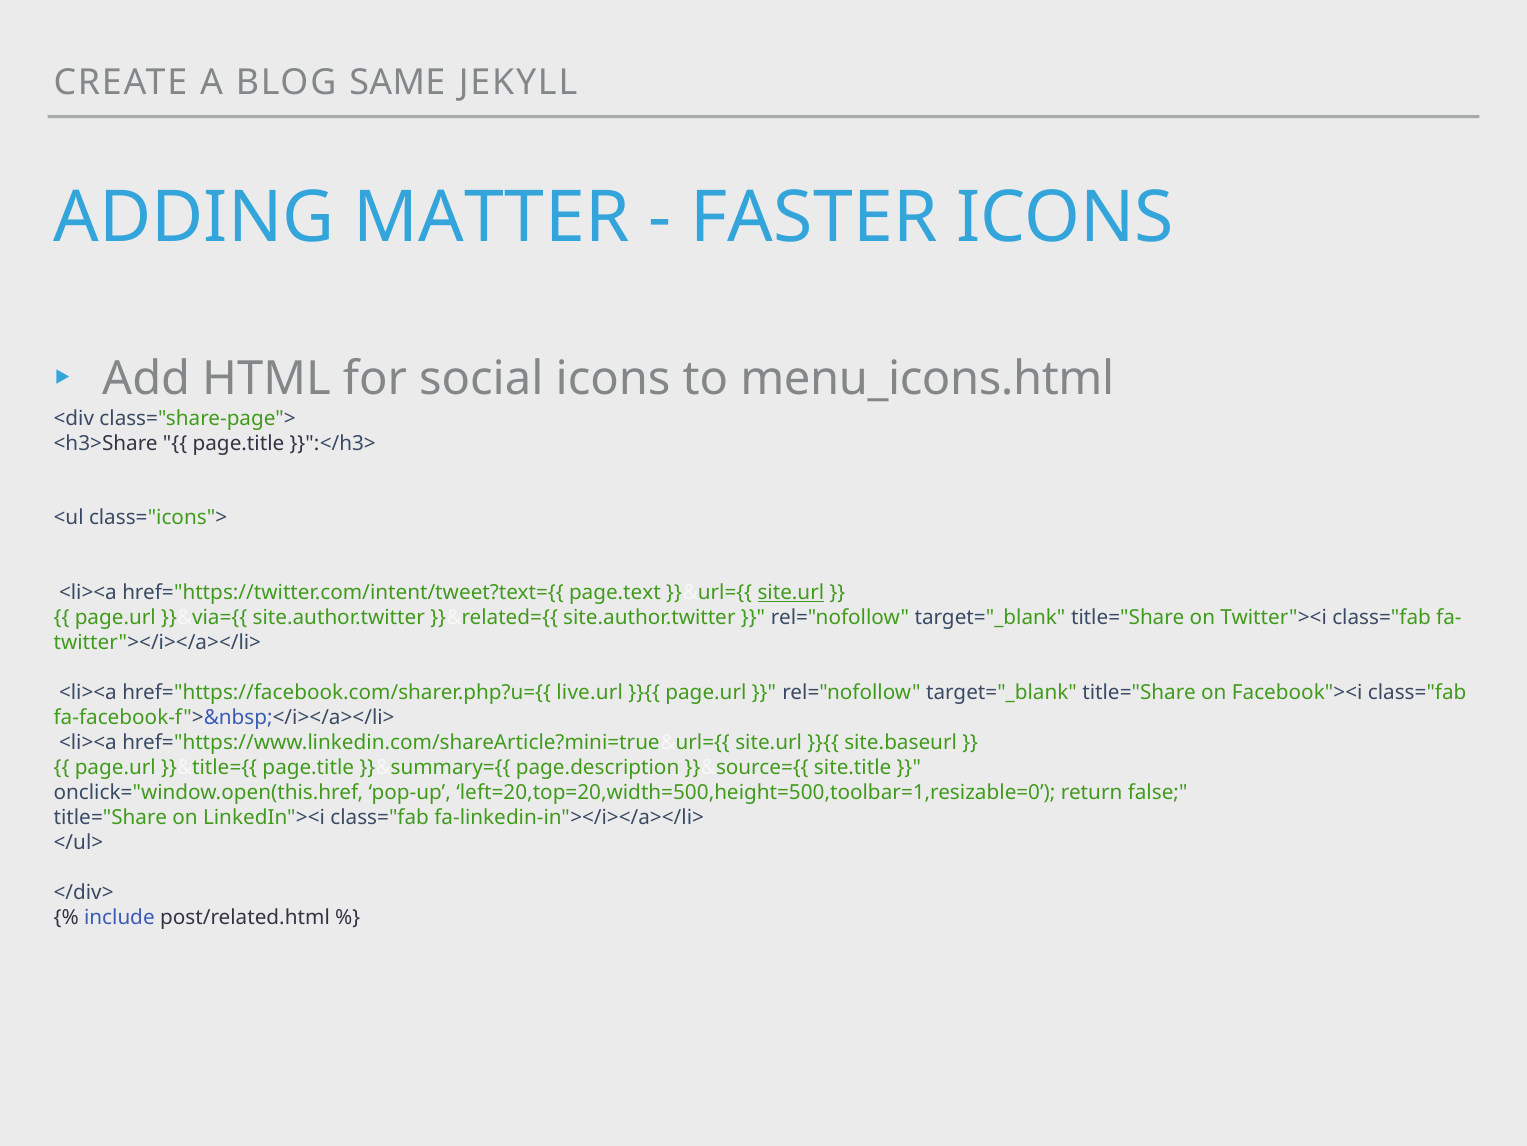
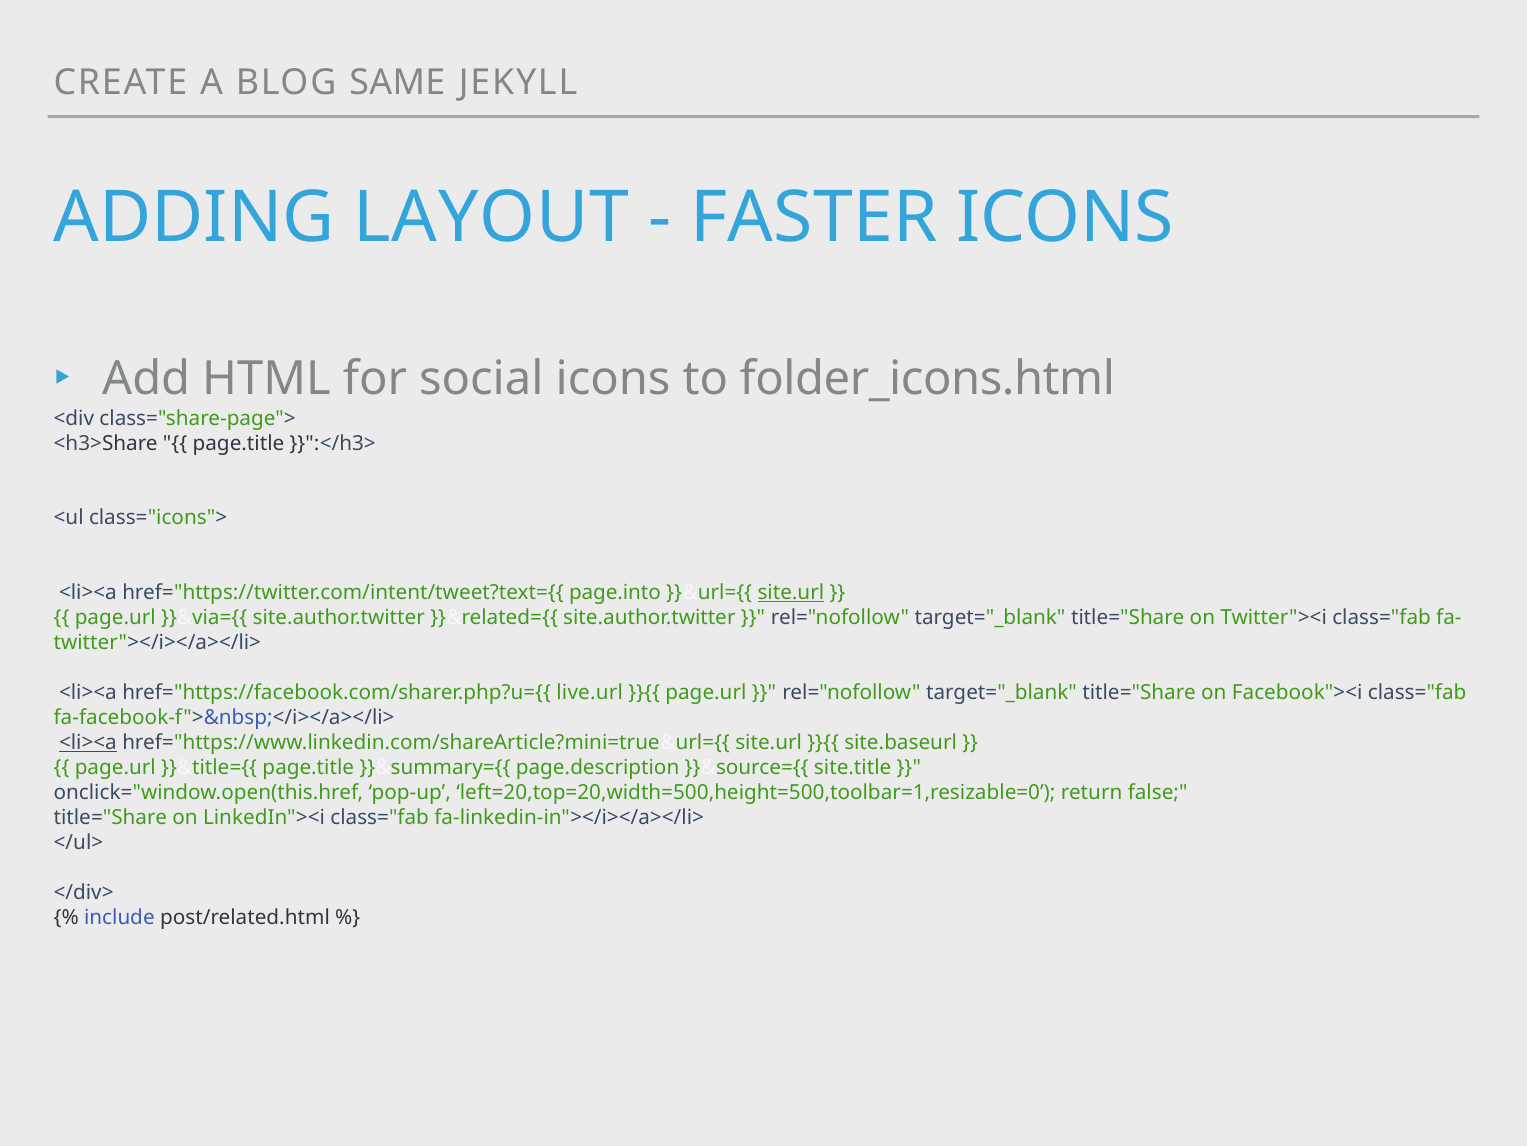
MATTER: MATTER -> LAYOUT (491, 218)
menu_icons.html: menu_icons.html -> folder_icons.html (927, 379)
page.text: page.text -> page.into (615, 593)
<li><a underline: none -> present (88, 742)
